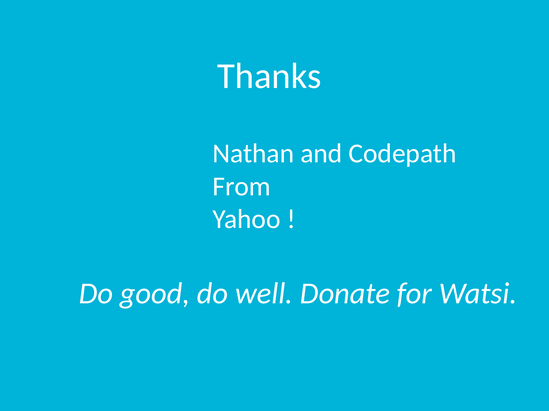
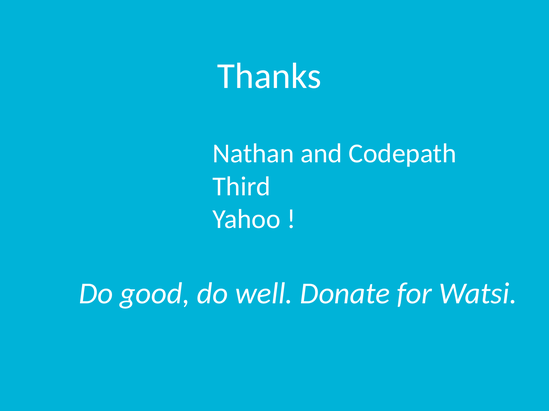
From: From -> Third (242, 187)
